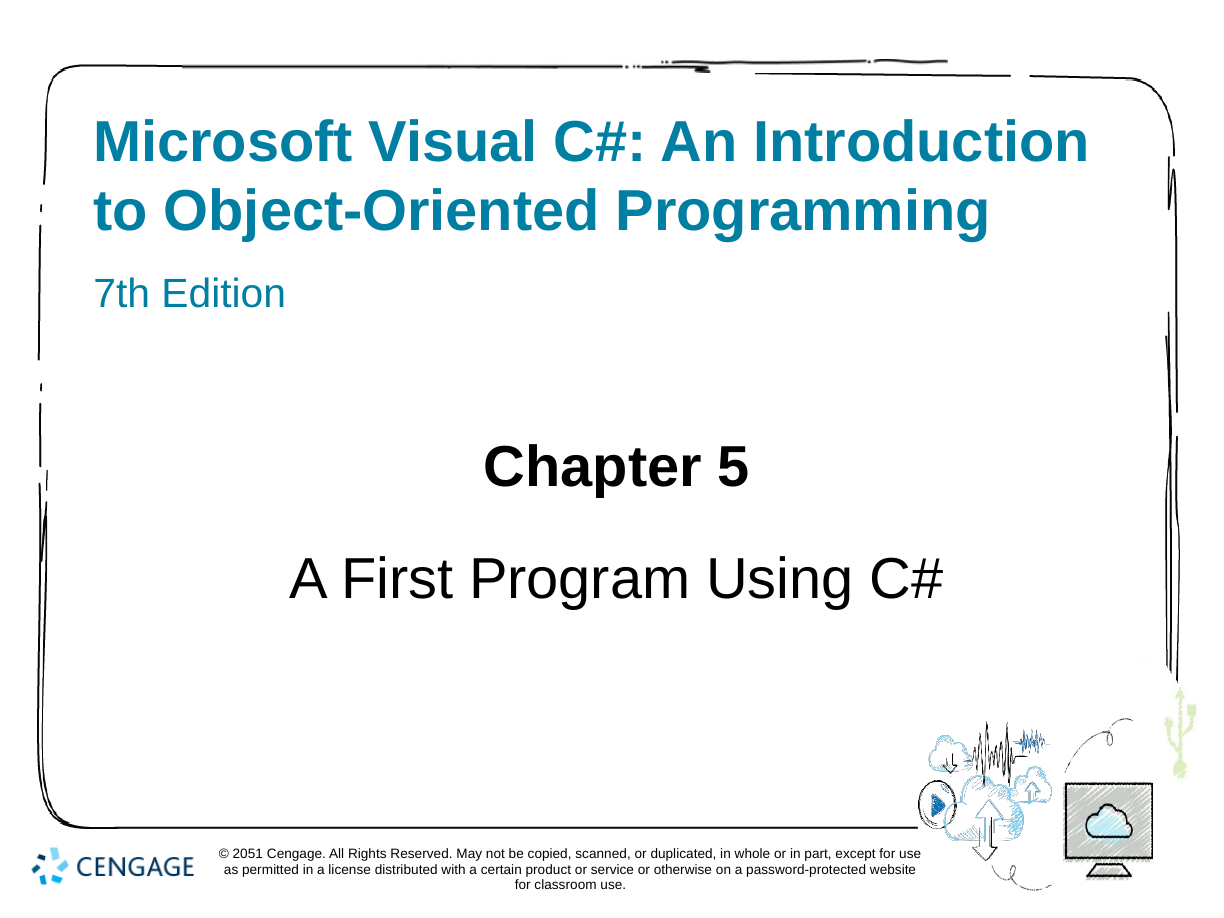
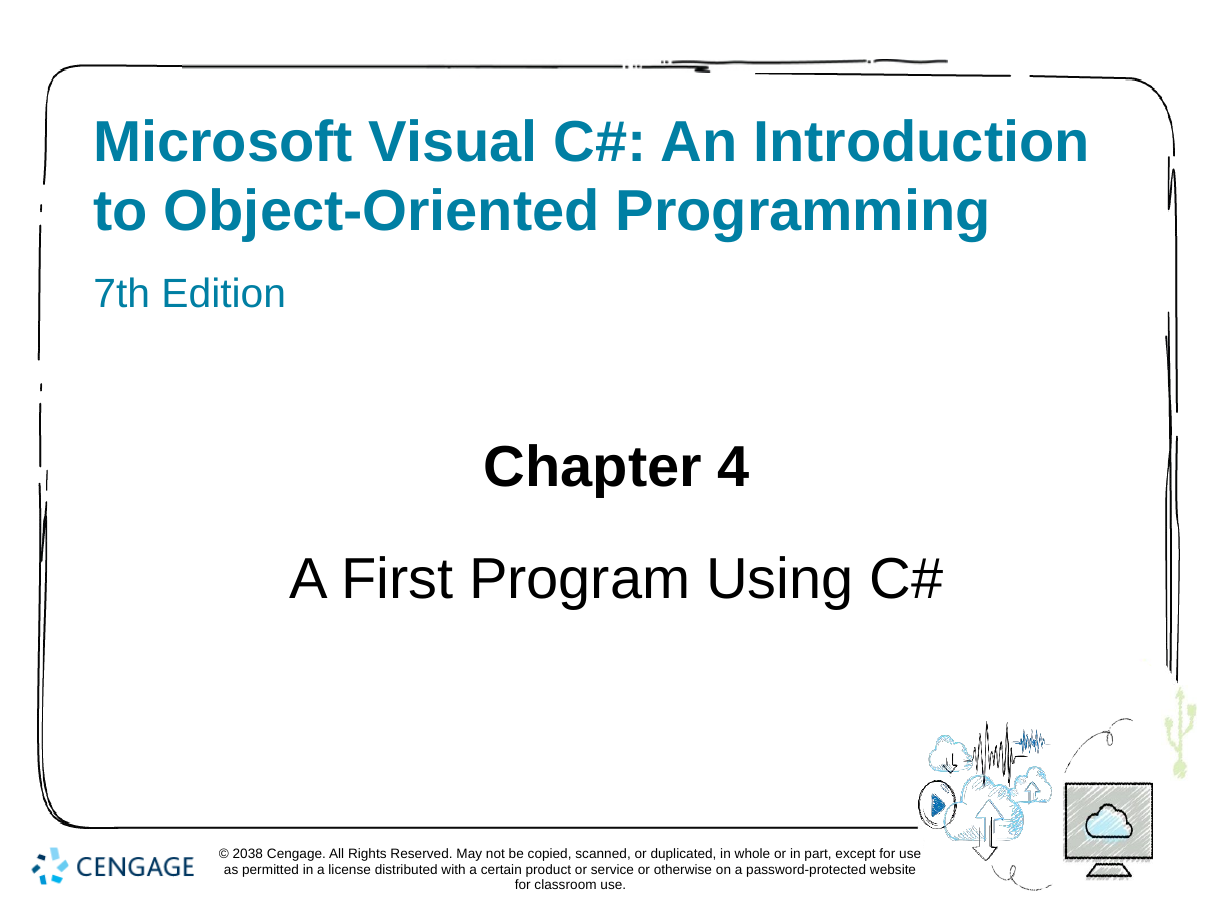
5: 5 -> 4 (734, 467)
2051: 2051 -> 2038 (248, 854)
